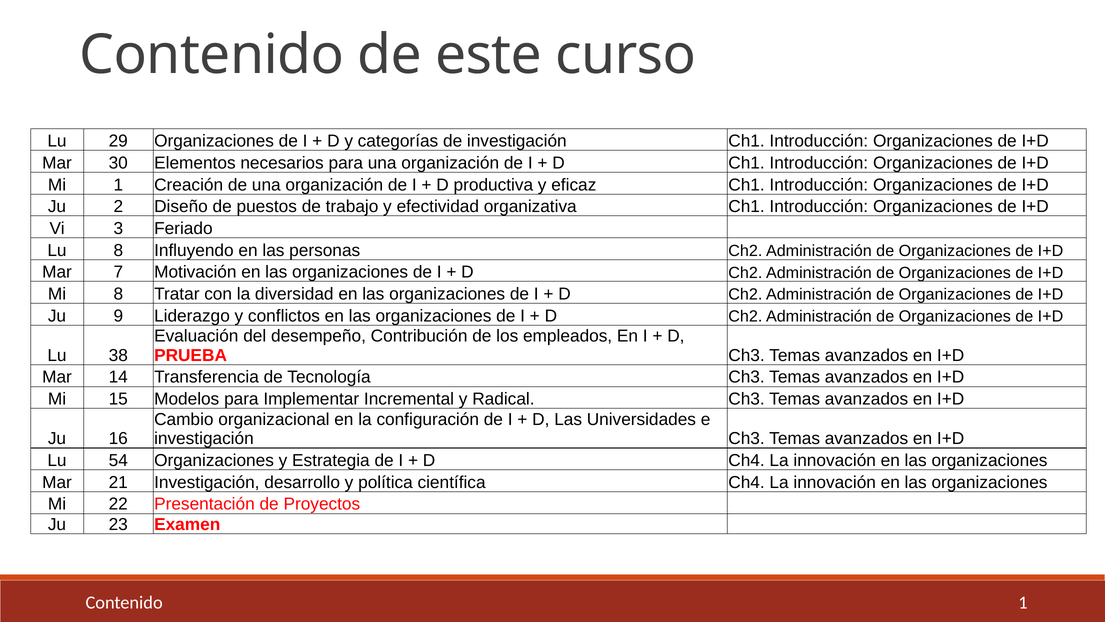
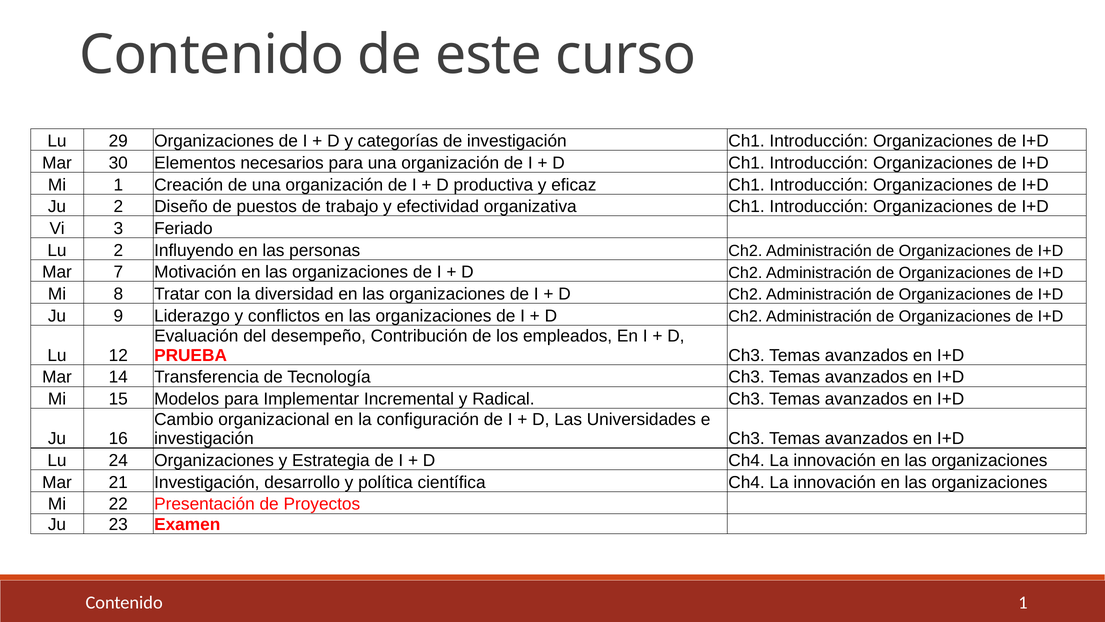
Lu 8: 8 -> 2 (118, 250)
38: 38 -> 12 (118, 355)
54: 54 -> 24 (118, 460)
